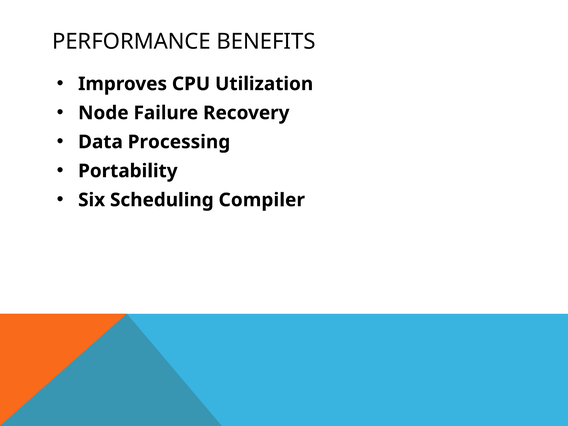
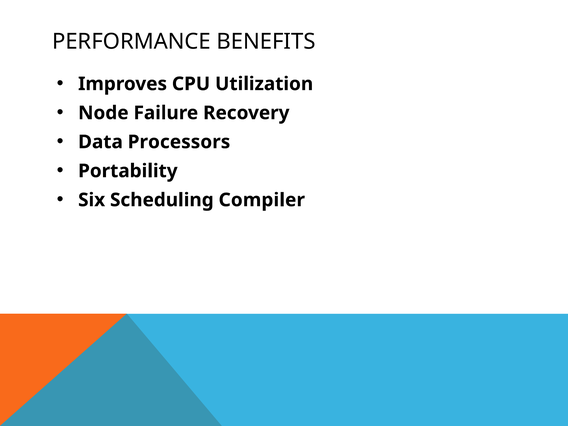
Processing: Processing -> Processors (179, 142)
